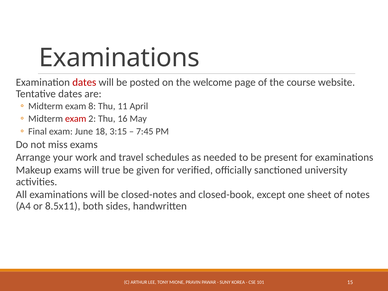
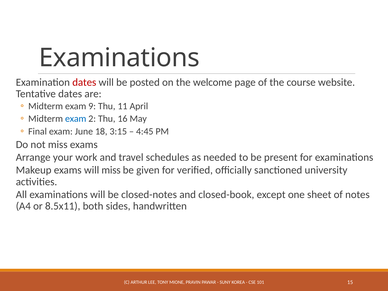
8: 8 -> 9 (92, 106)
exam colour: red -> blue (76, 119)
7:45: 7:45 -> 4:45 (145, 131)
will true: true -> miss (111, 170)
